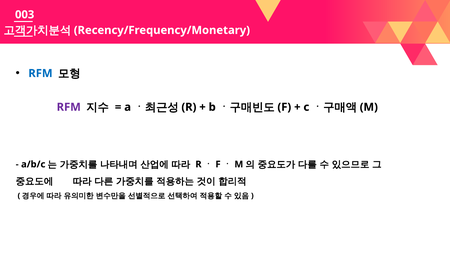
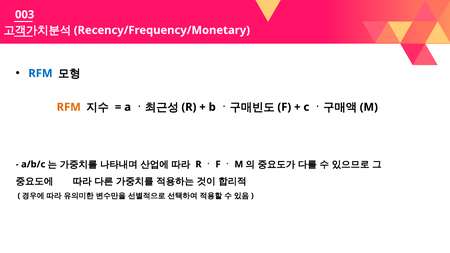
RFM colour: purple -> orange (69, 107)
